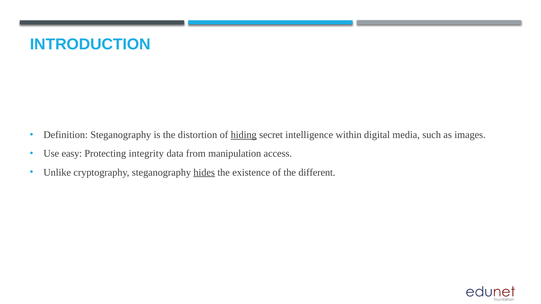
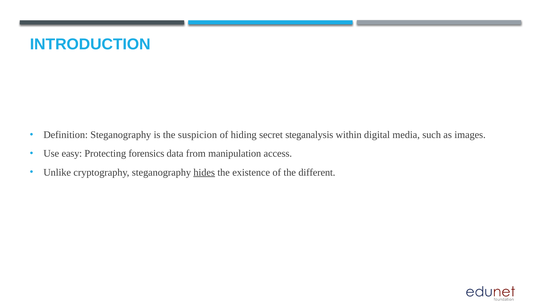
distortion: distortion -> suspicion (198, 135)
hiding underline: present -> none (244, 135)
intelligence: intelligence -> steganalysis (309, 135)
integrity: integrity -> forensics (146, 154)
